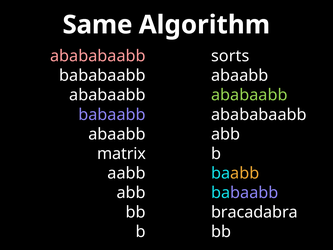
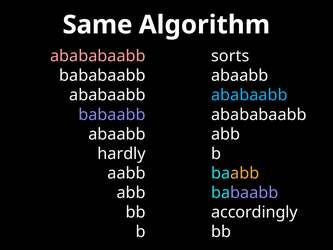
ababaabb colour: light green -> light blue (249, 95)
matrix: matrix -> hardly (122, 154)
bracadabra: bracadabra -> accordingly (254, 212)
